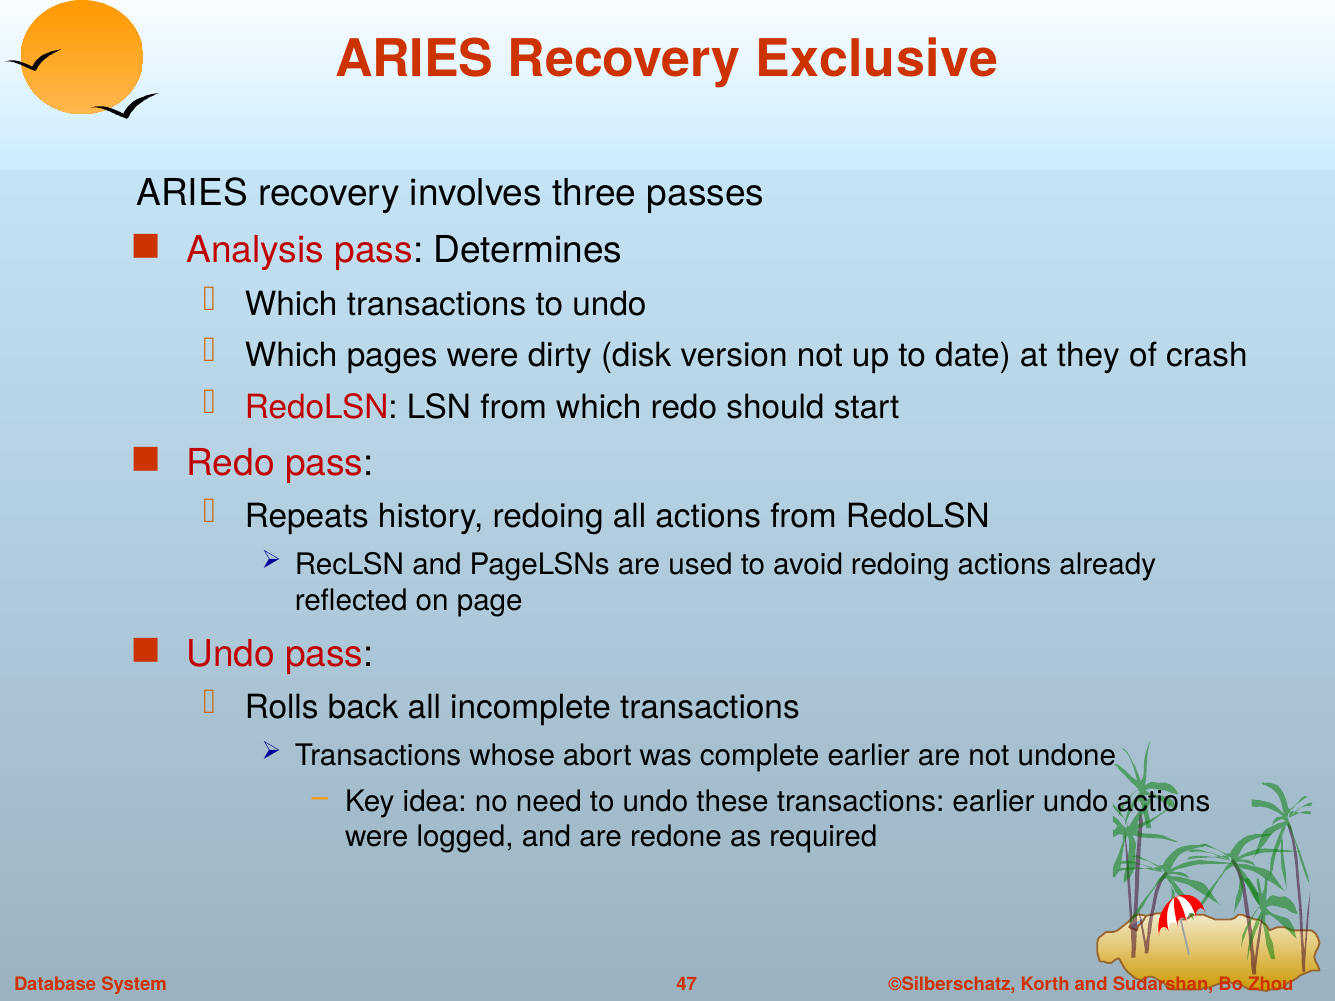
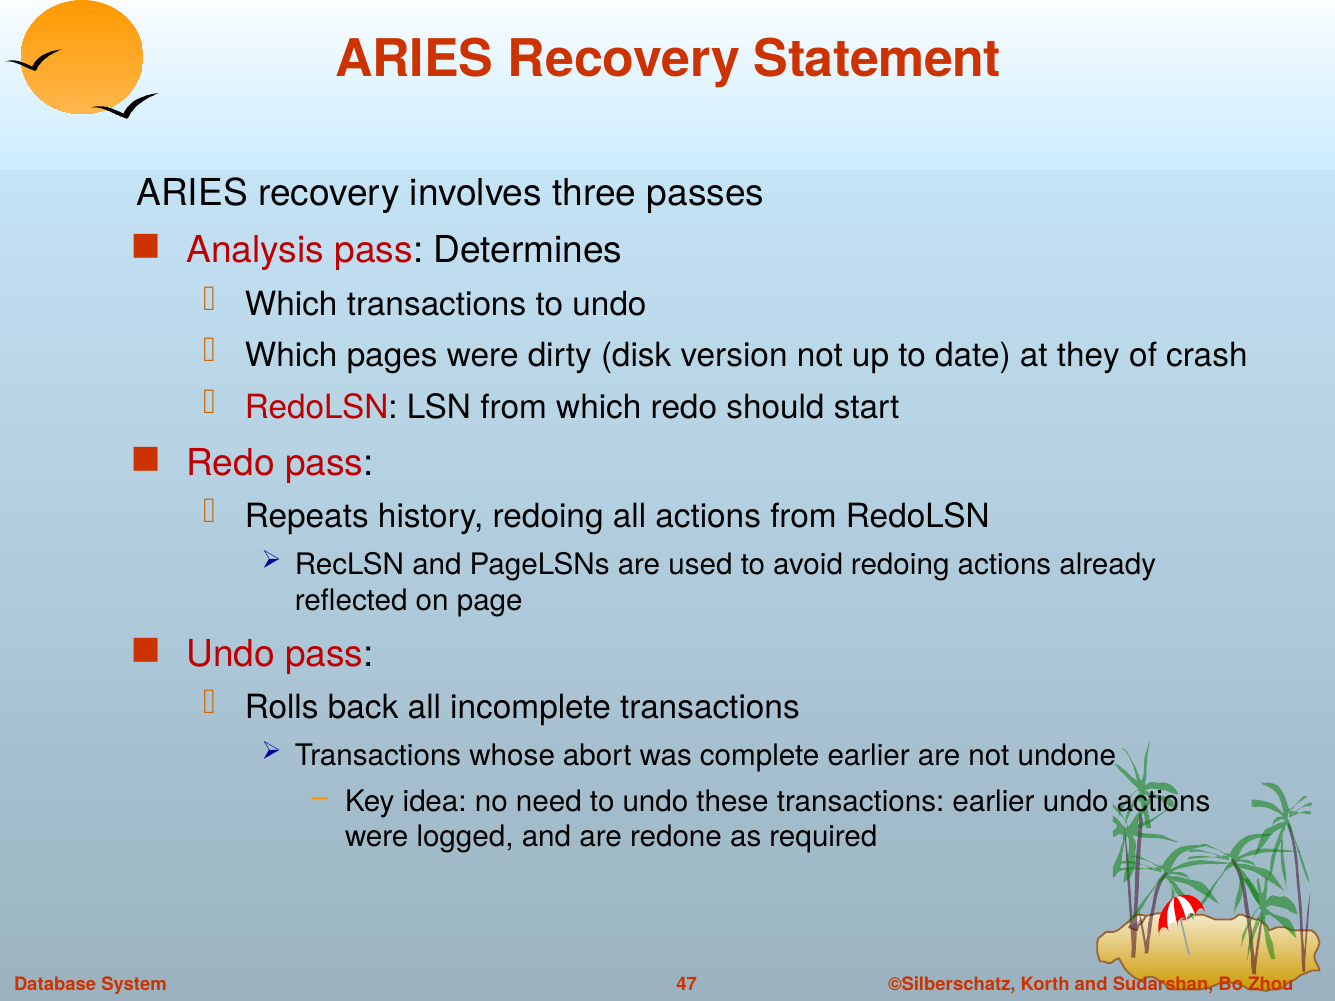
Exclusive: Exclusive -> Statement (877, 59)
